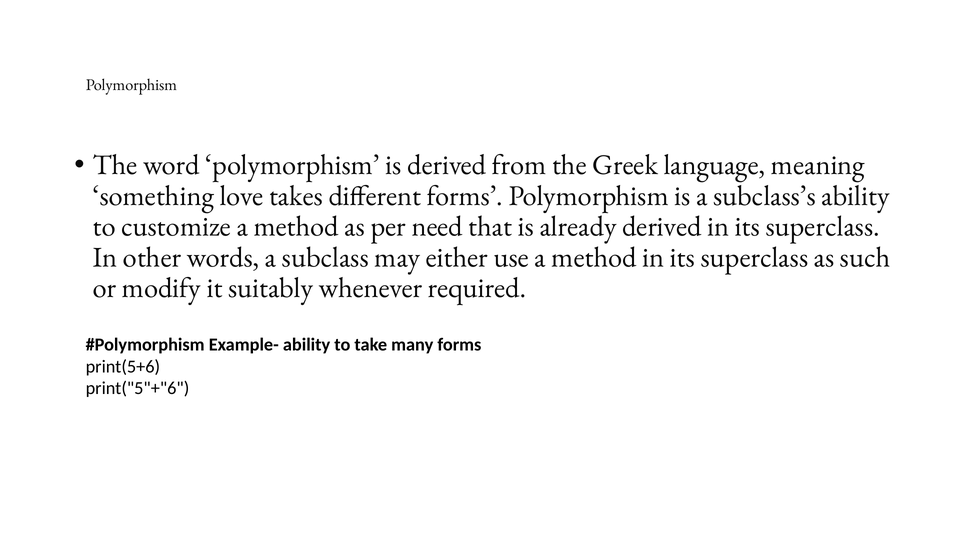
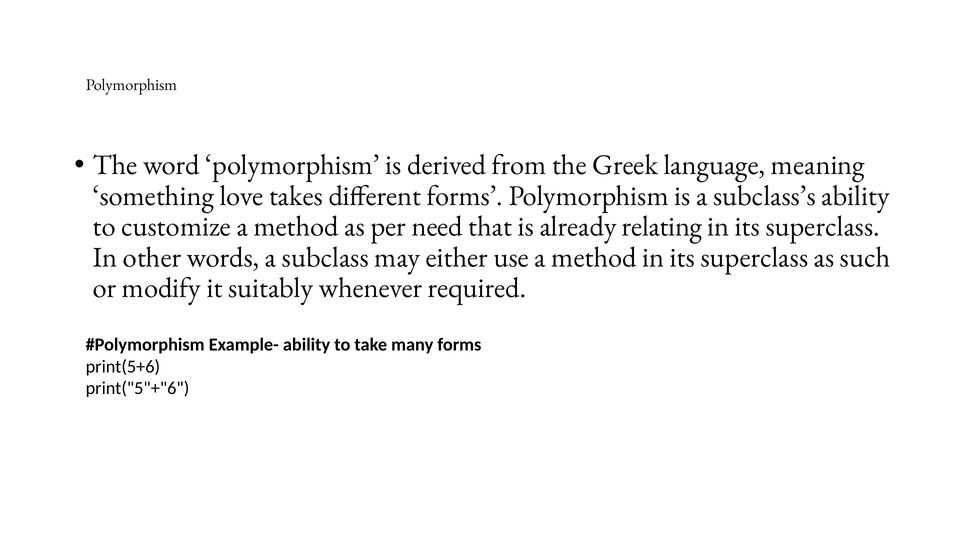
already derived: derived -> relating (662, 227)
